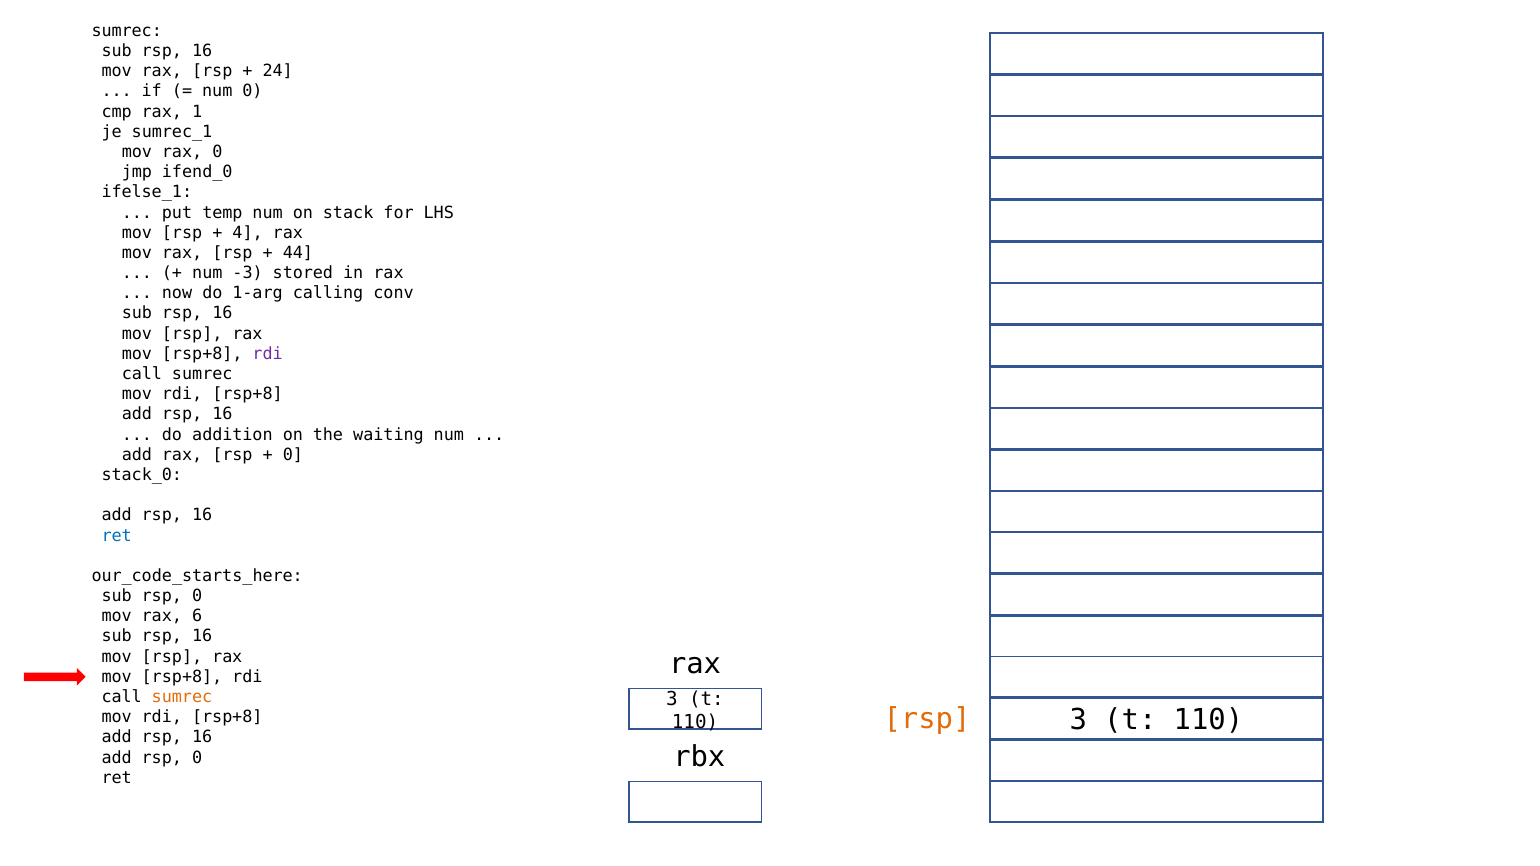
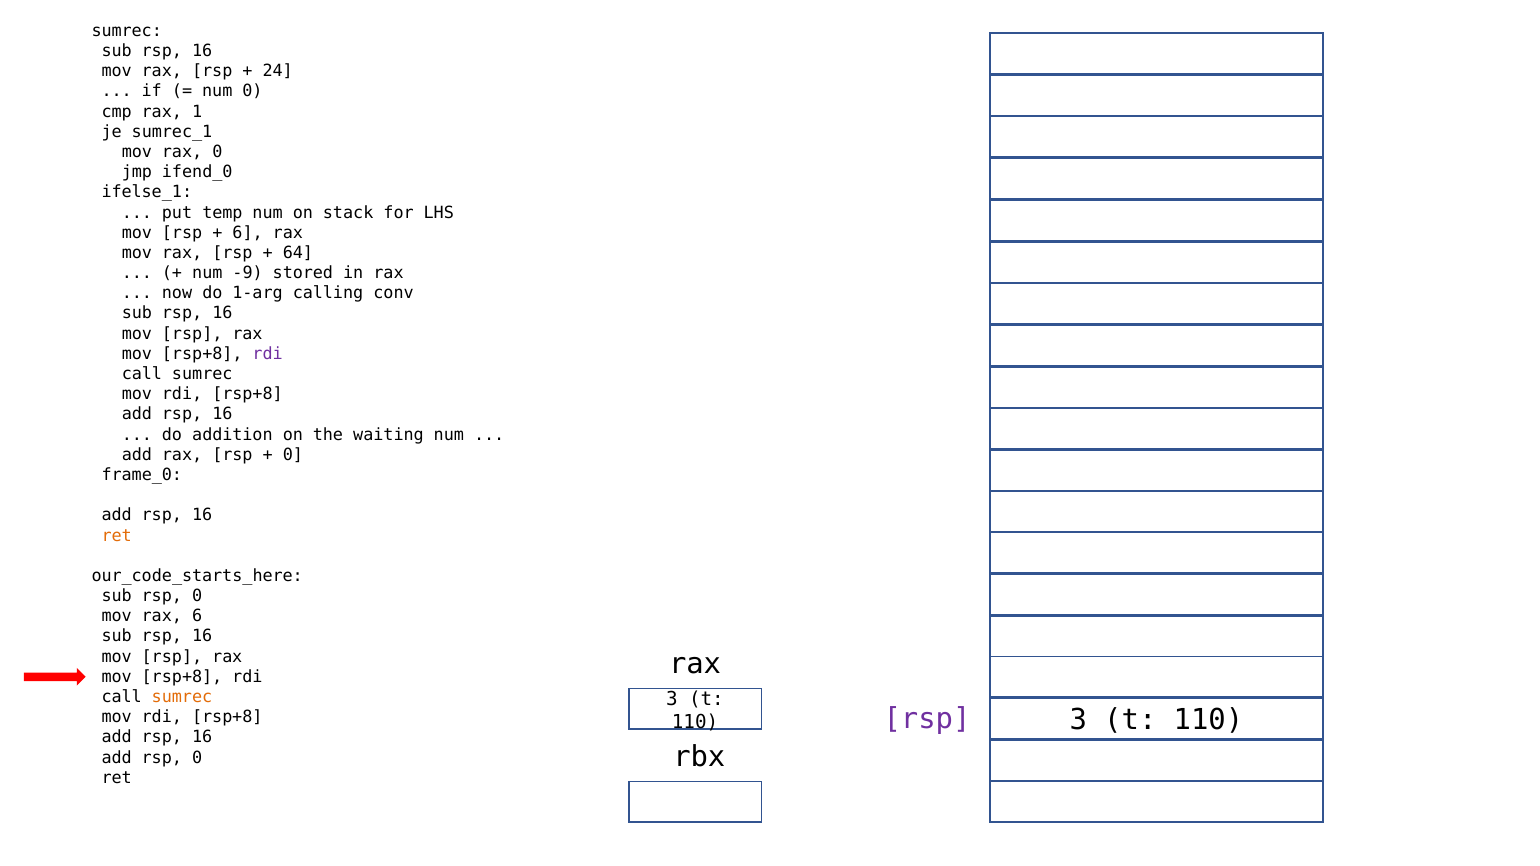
4: 4 -> 6 (248, 233)
44: 44 -> 64 (298, 253)
-3: -3 -> -9 (248, 273)
stack_0: stack_0 -> frame_0 (142, 475)
ret colour: blue -> orange (117, 536)
rsp colour: orange -> purple (927, 720)
